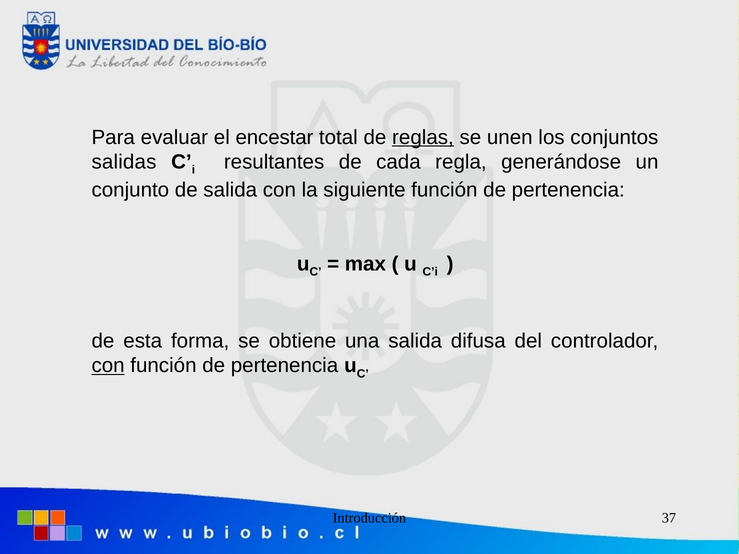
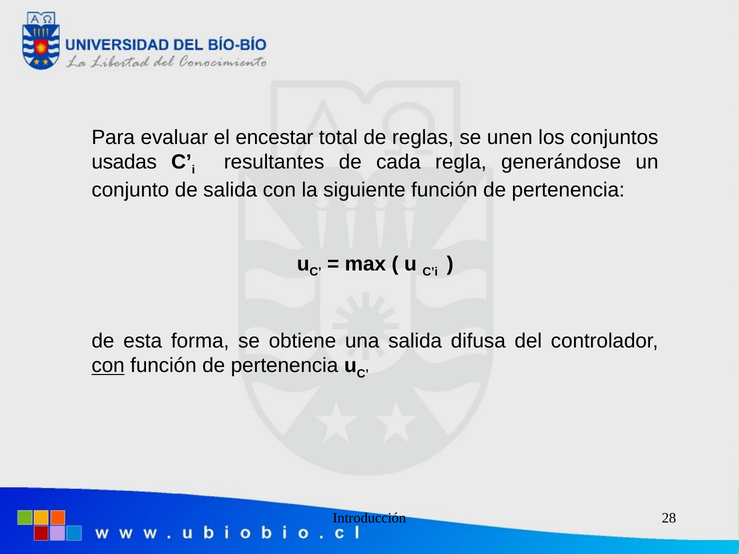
reglas underline: present -> none (423, 137)
salidas: salidas -> usadas (124, 162)
37: 37 -> 28 (669, 518)
